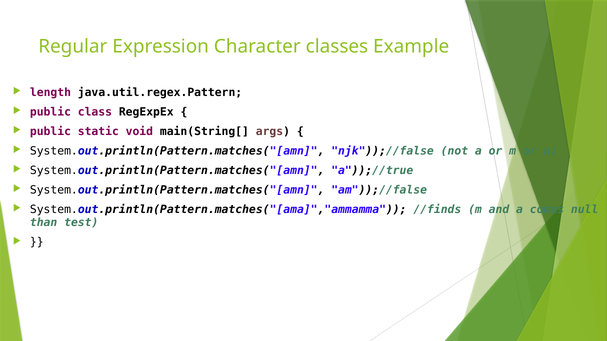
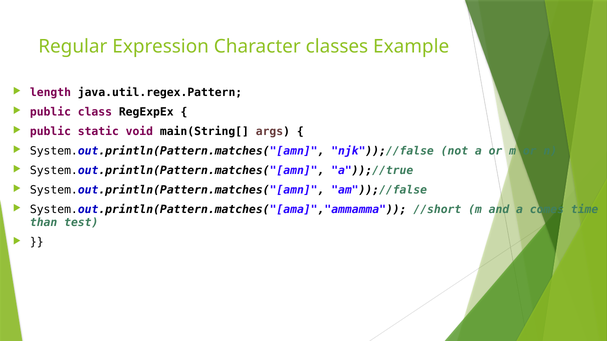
//finds: //finds -> //short (437, 210)
null: null -> time (585, 210)
